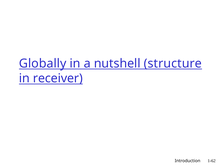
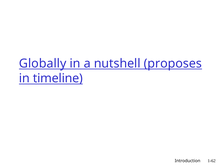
structure: structure -> proposes (173, 63)
receiver: receiver -> timeline (58, 78)
